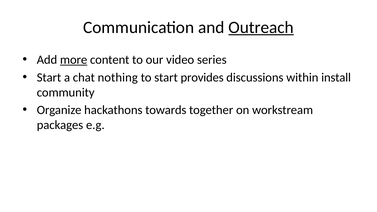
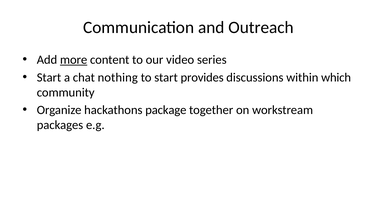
Outreach underline: present -> none (261, 27)
install: install -> which (336, 77)
towards: towards -> package (166, 110)
